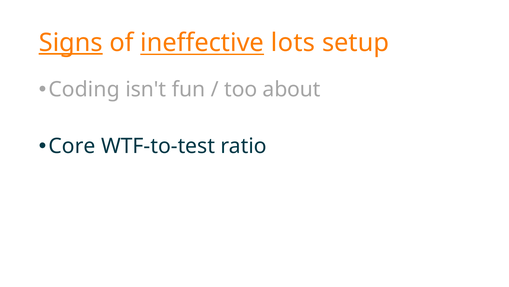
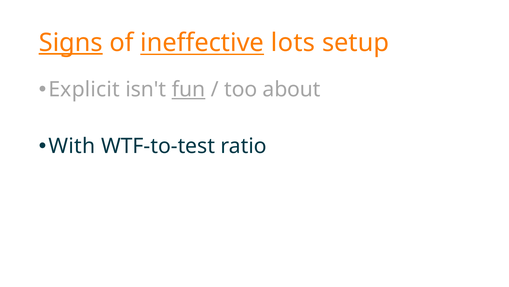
Coding: Coding -> Explicit (84, 89)
fun underline: none -> present (189, 89)
Core: Core -> With (72, 146)
